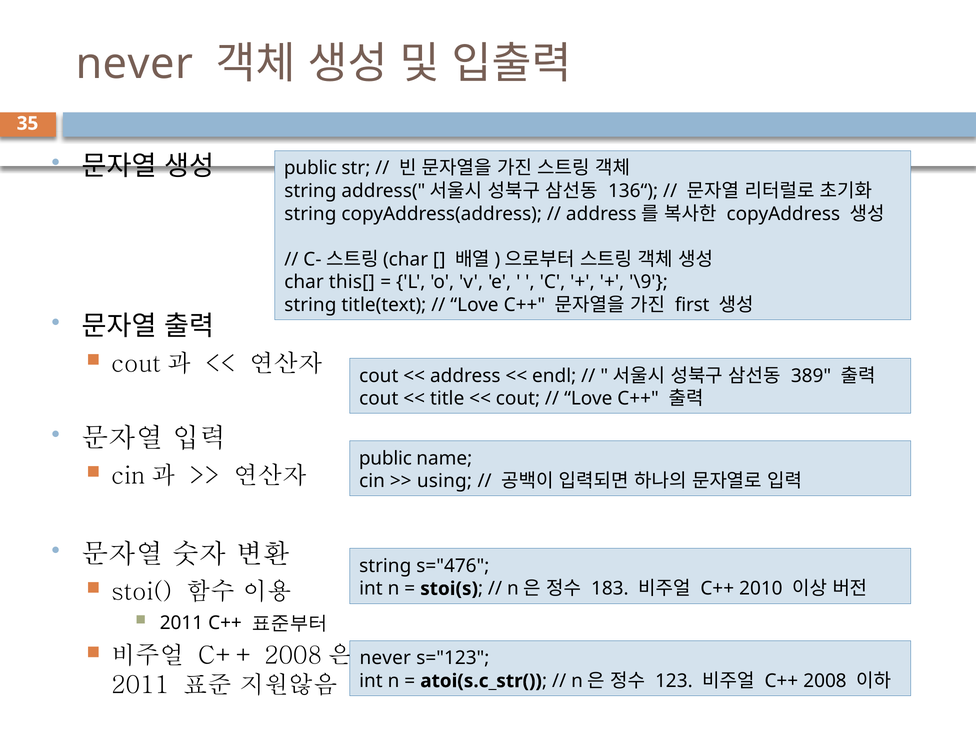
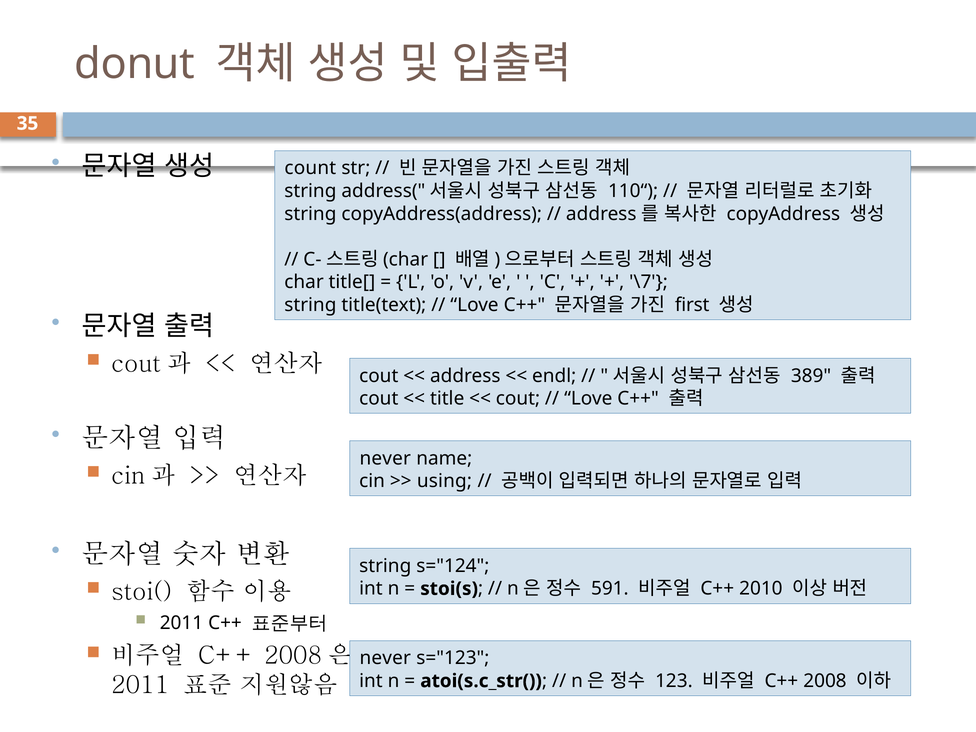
never: never -> donut (135, 64)
public: public -> count (310, 168)
136“: 136“ -> 110“ (633, 191)
this[: this[ -> title[ (352, 282)
\9: \9 -> \7 (649, 282)
public: public -> never (385, 458)
s="476: s="476 -> s="124 (453, 566)
183: 183 -> 591 (610, 589)
